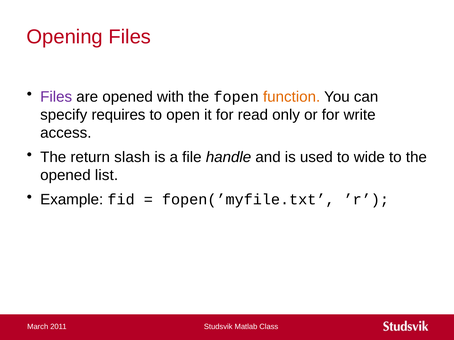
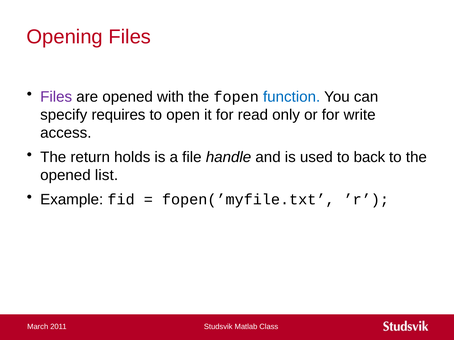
function colour: orange -> blue (292, 97)
slash: slash -> holds (132, 157)
wide: wide -> back (369, 157)
